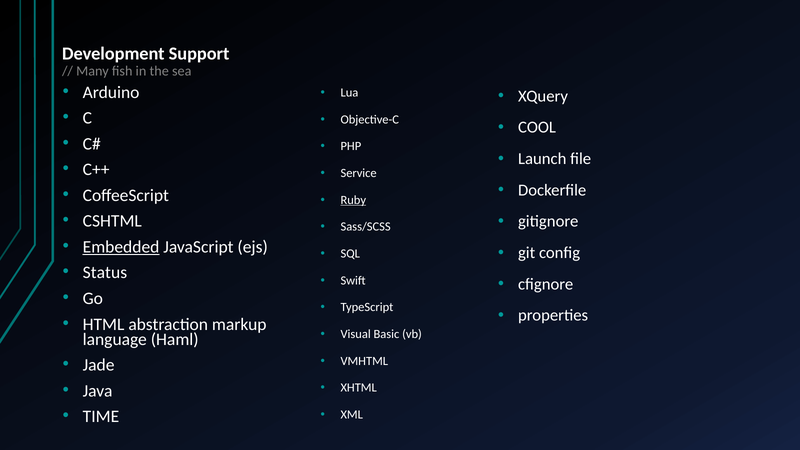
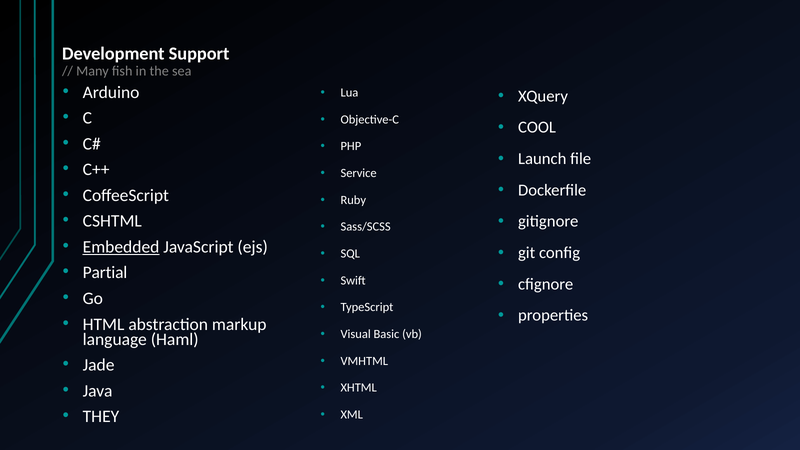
Ruby underline: present -> none (353, 200)
Status: Status -> Partial (105, 273)
TIME: TIME -> THEY (101, 417)
